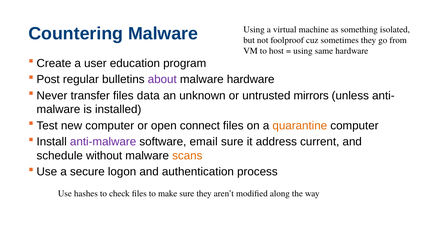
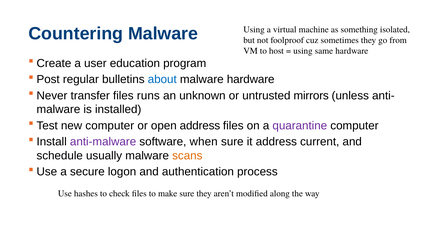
about colour: purple -> blue (162, 79)
data: data -> runs (148, 96)
open connect: connect -> address (200, 126)
quarantine colour: orange -> purple (300, 126)
email: email -> when (204, 142)
without: without -> usually (104, 156)
